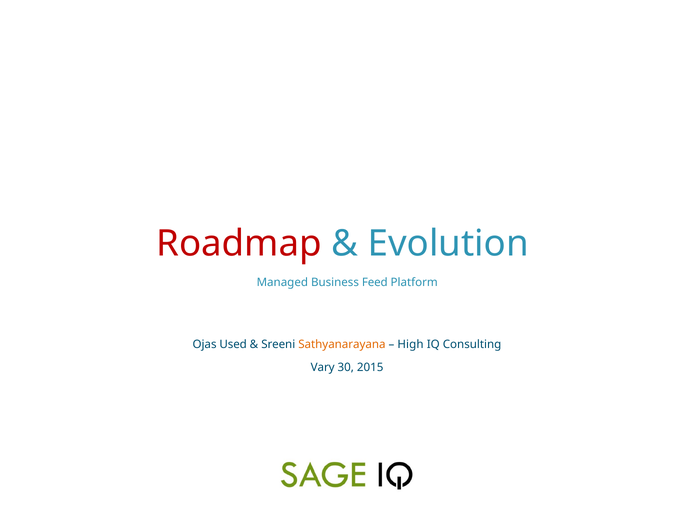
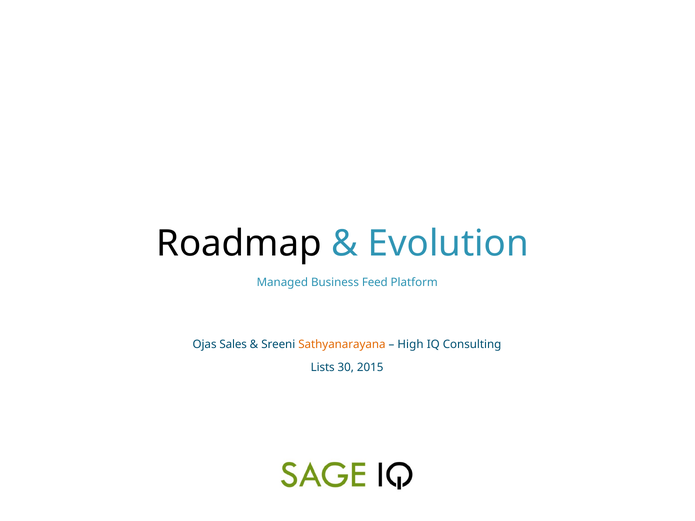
Roadmap colour: red -> black (239, 244)
Used: Used -> Sales (233, 345)
Vary: Vary -> Lists (323, 368)
